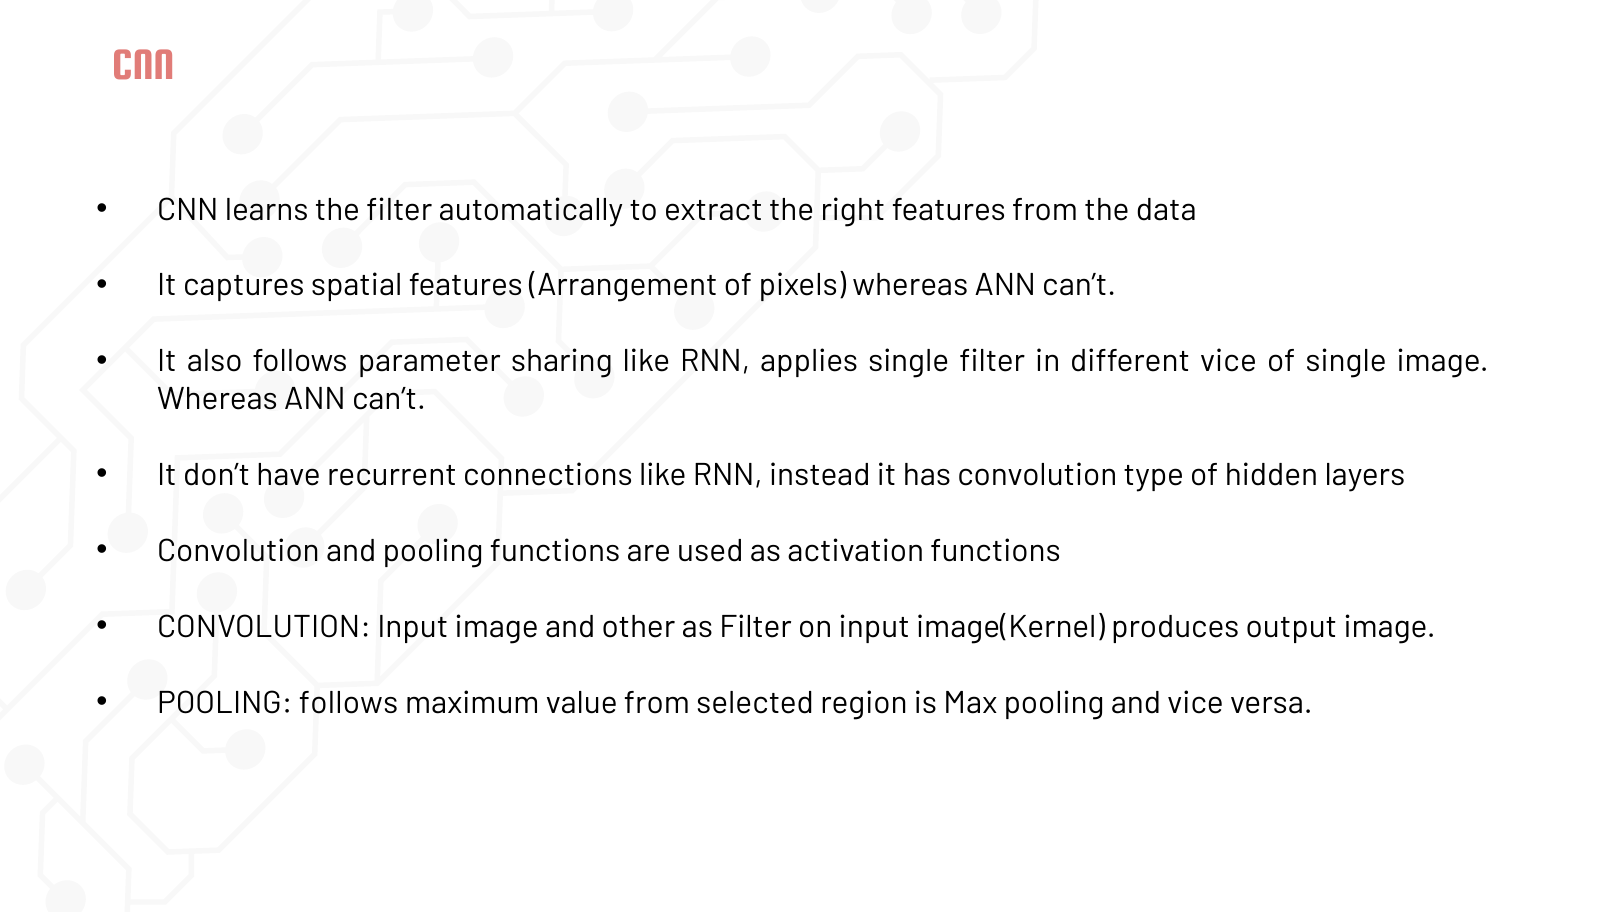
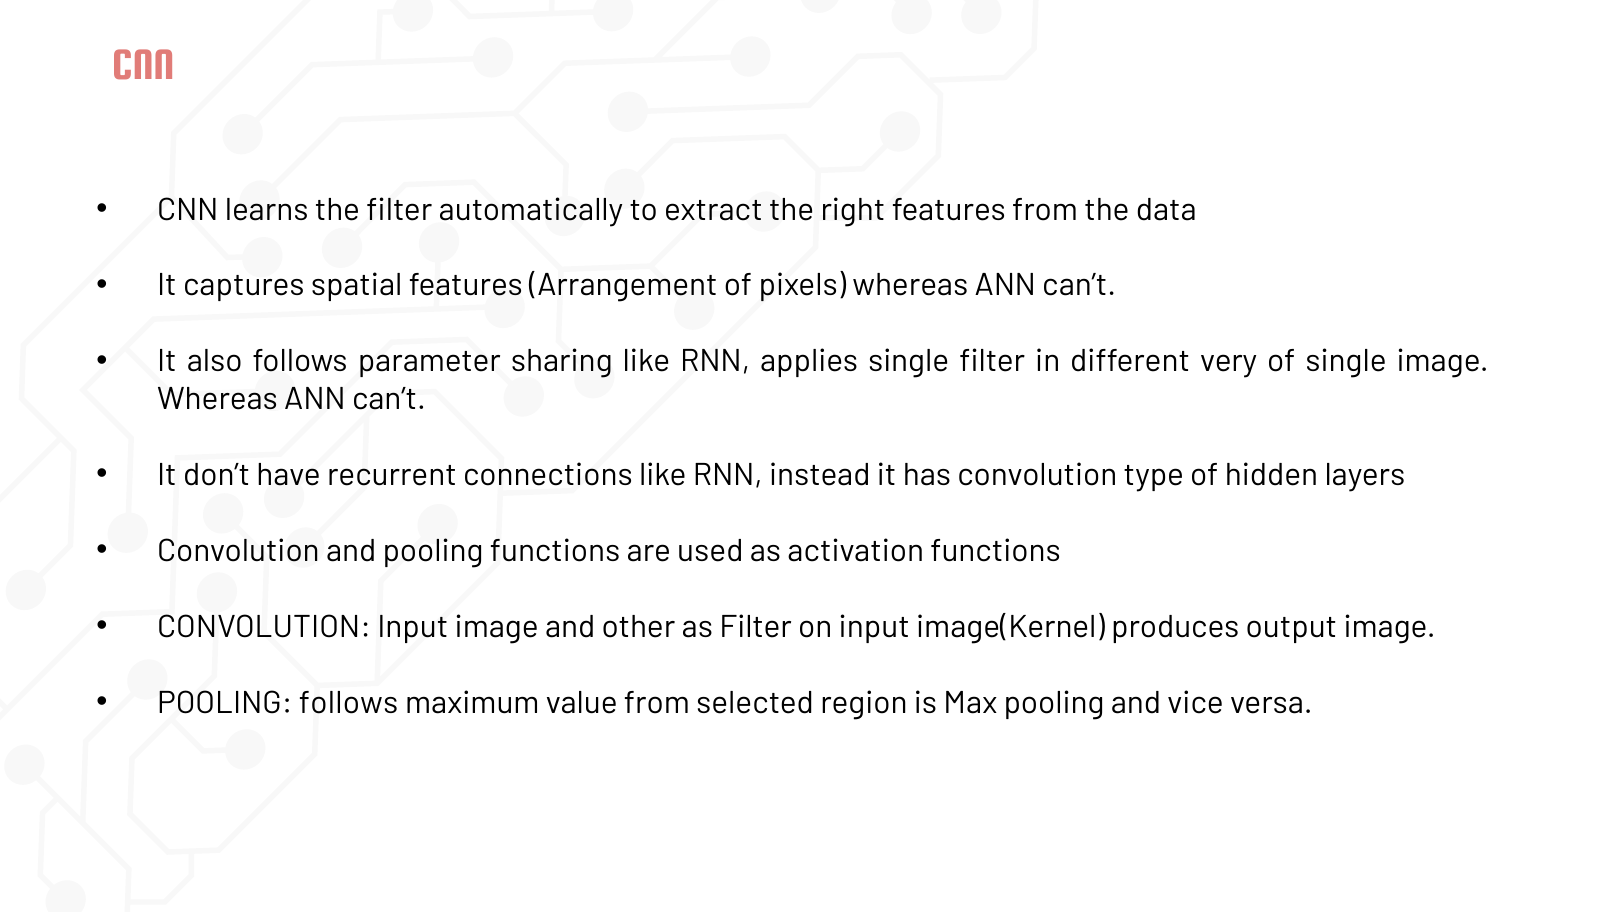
different vice: vice -> very (1229, 361)
